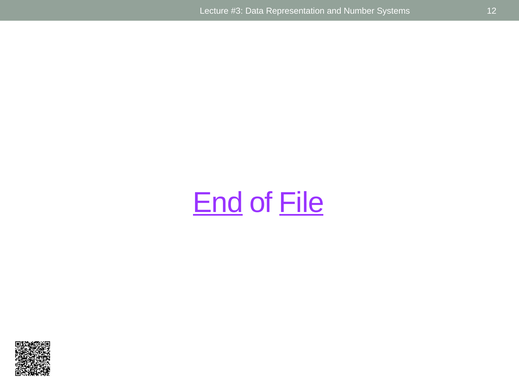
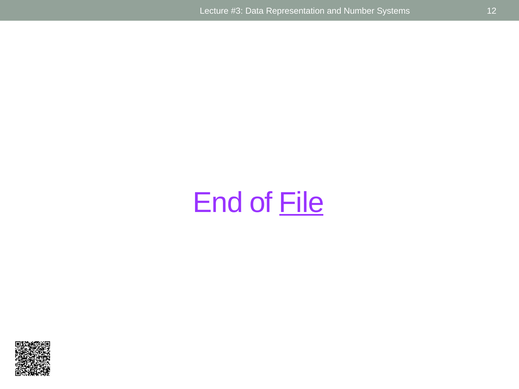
End underline: present -> none (218, 203)
